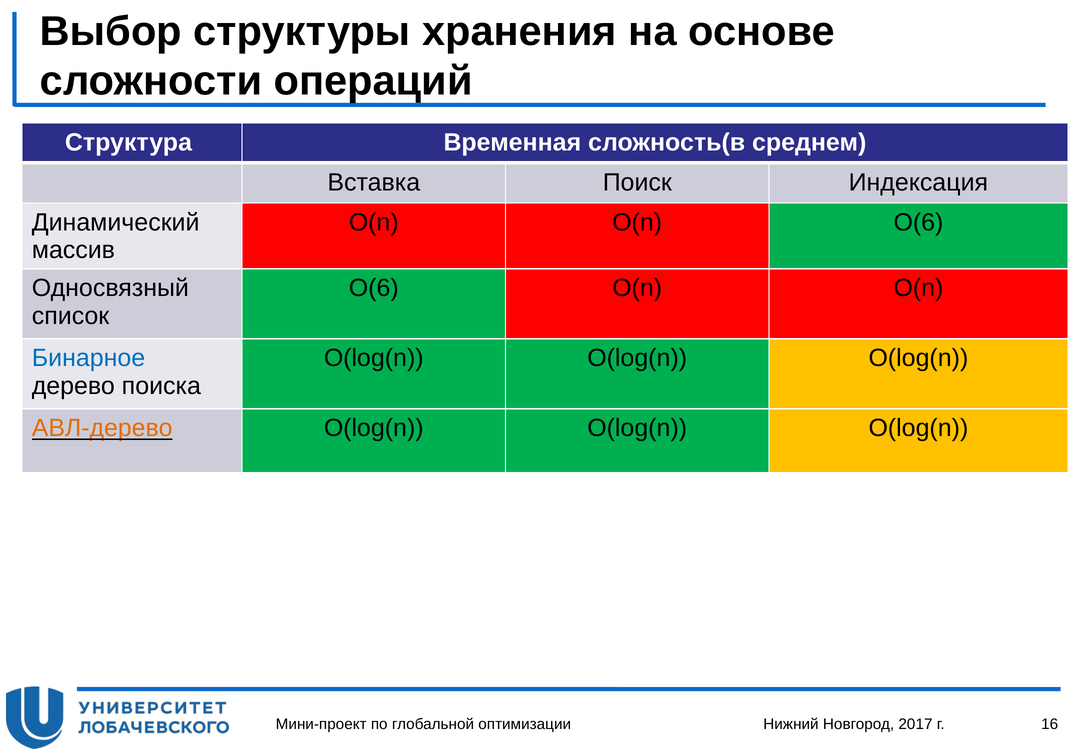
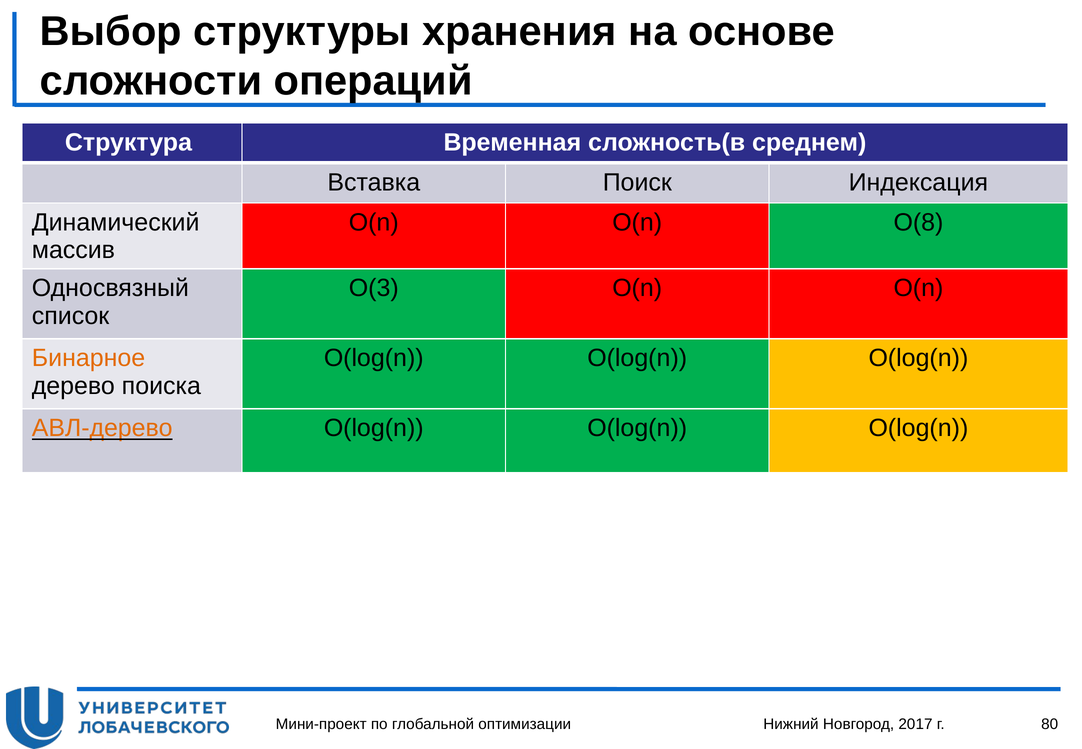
O(n O(6: O(6 -> O(8 (918, 222)
O(6: O(6 -> O(3 (374, 288)
Бинарное colour: blue -> orange (89, 358)
16: 16 -> 80 (1050, 724)
